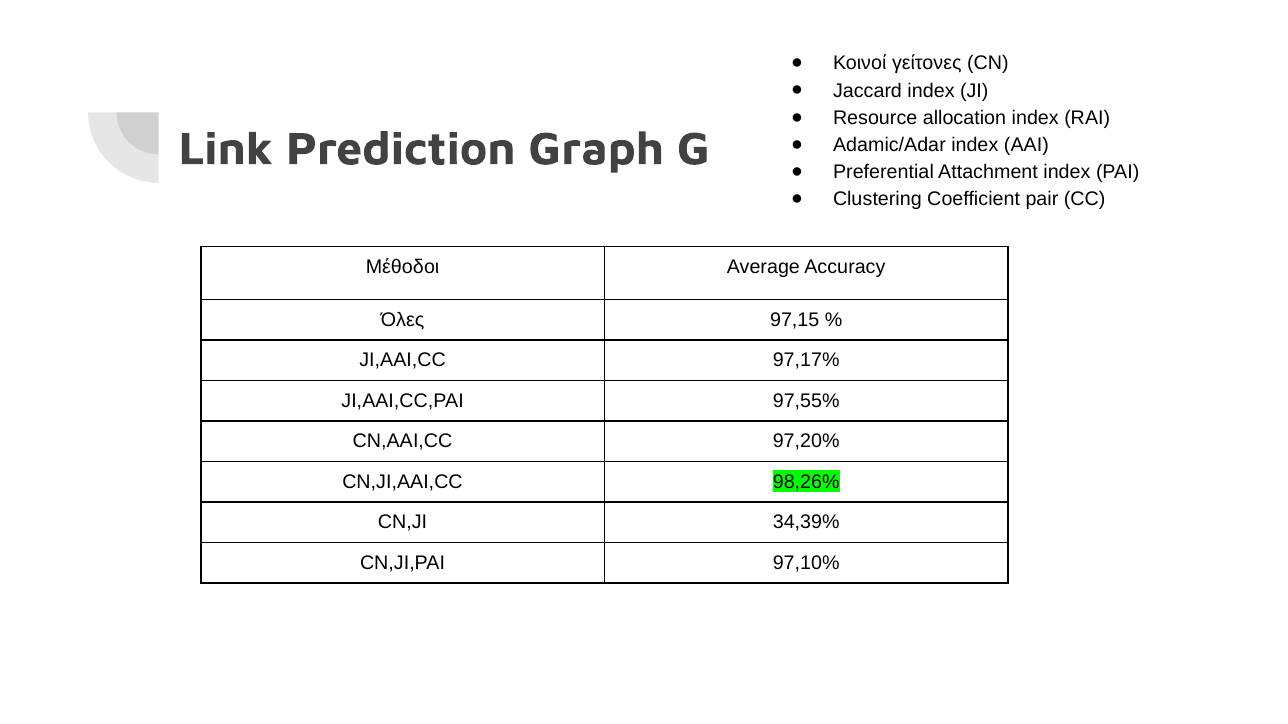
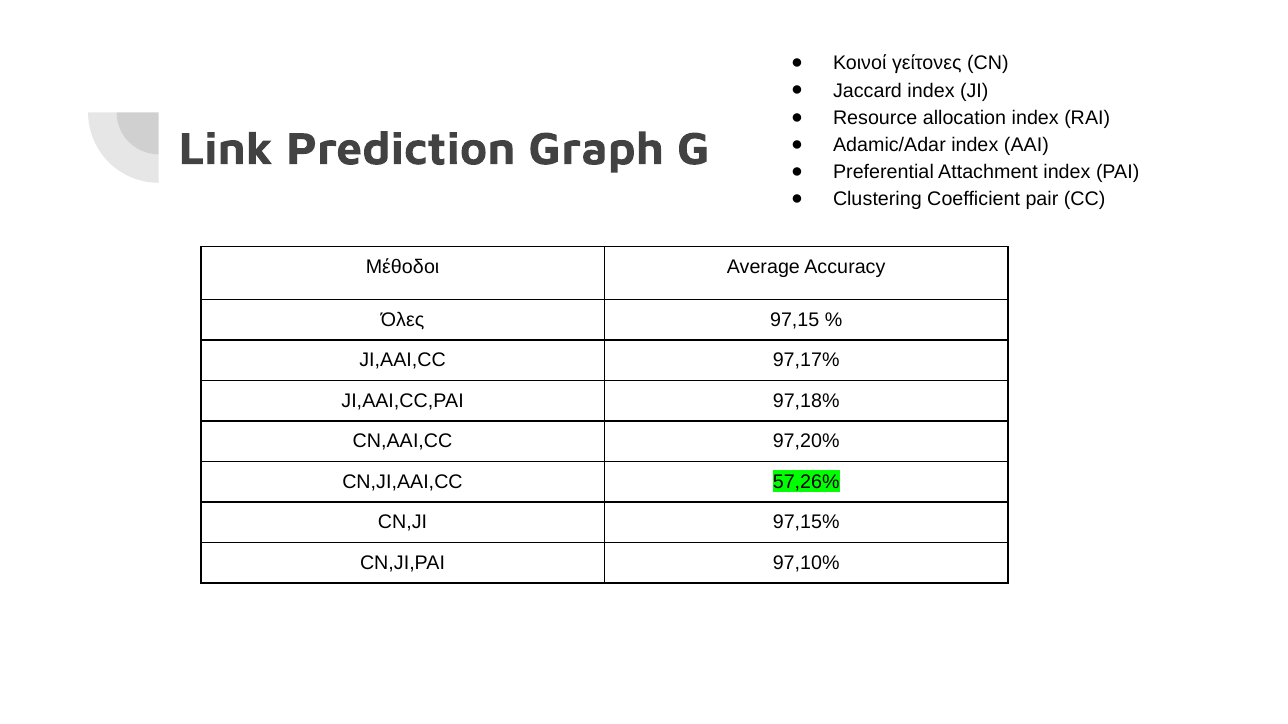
97,55%: 97,55% -> 97,18% (806, 401)
98,26%: 98,26% -> 57,26% (806, 482)
34,39%: 34,39% -> 97,15% (806, 523)
